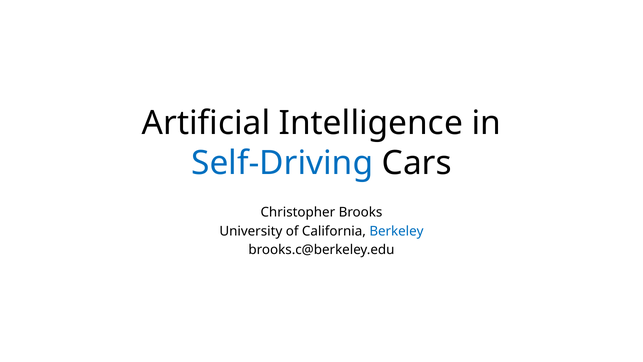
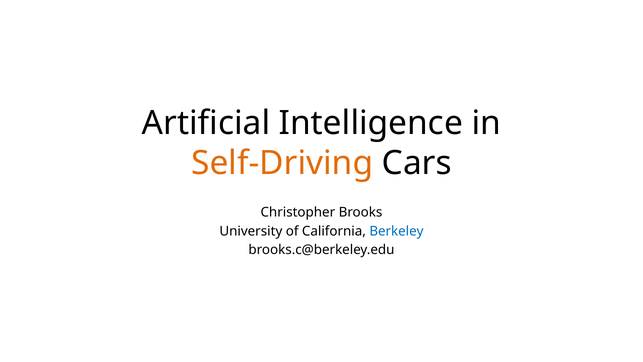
Self-Driving colour: blue -> orange (282, 163)
